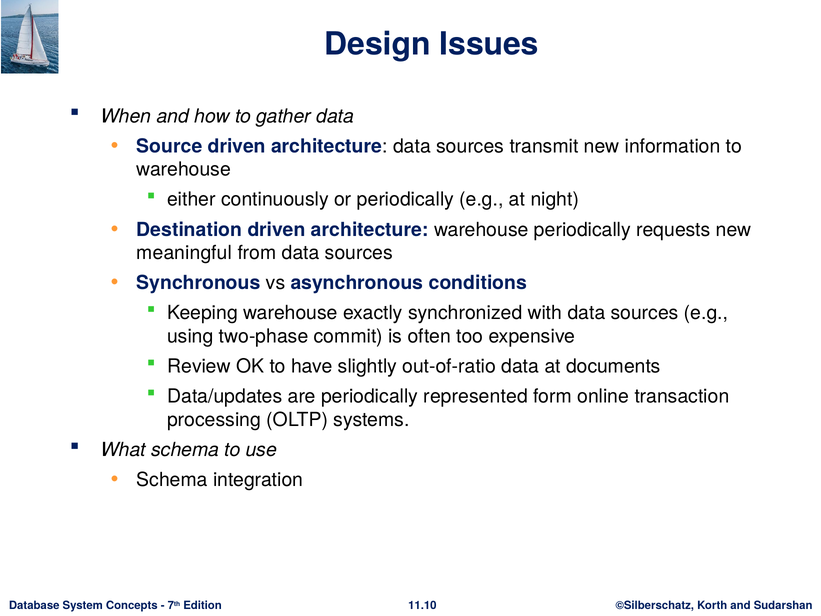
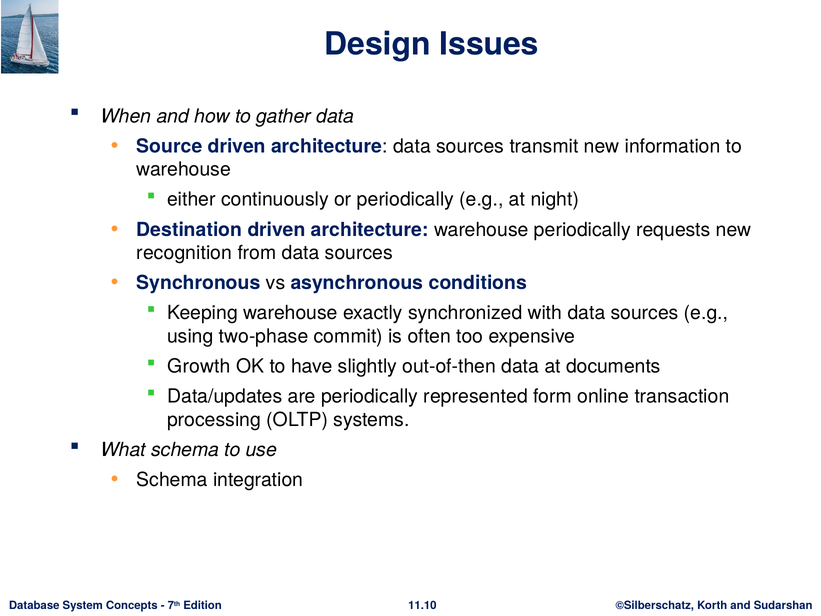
meaningful: meaningful -> recognition (184, 253)
Review: Review -> Growth (199, 366)
out-of-ratio: out-of-ratio -> out-of-then (449, 366)
